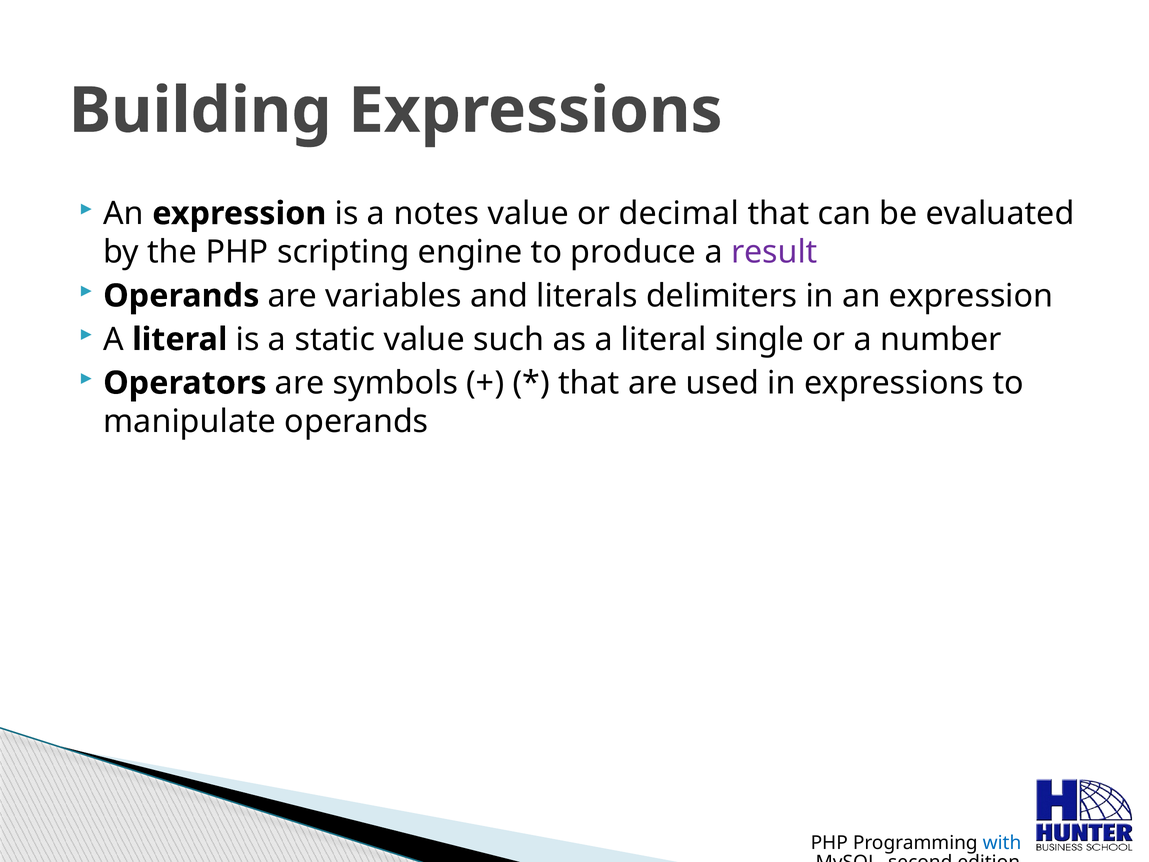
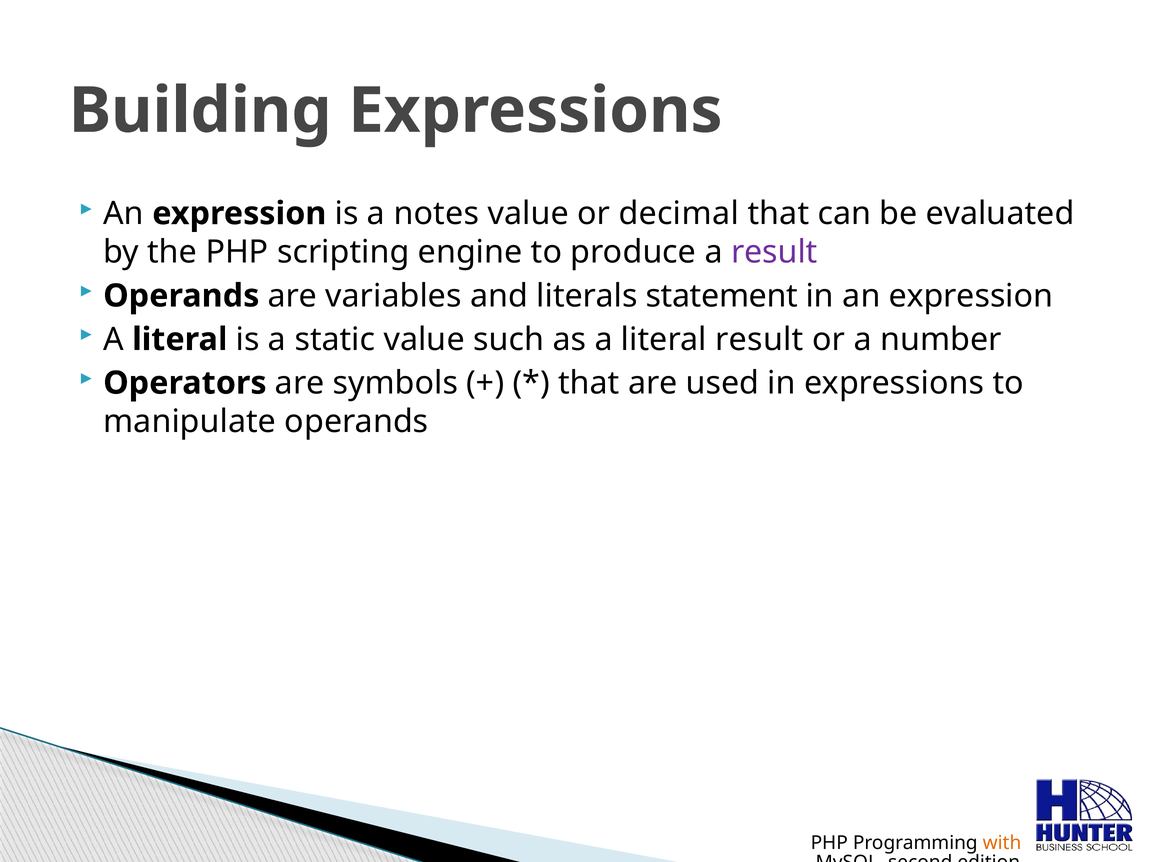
delimiters: delimiters -> statement (722, 296)
literal single: single -> result (759, 339)
with colour: blue -> orange (1002, 843)
